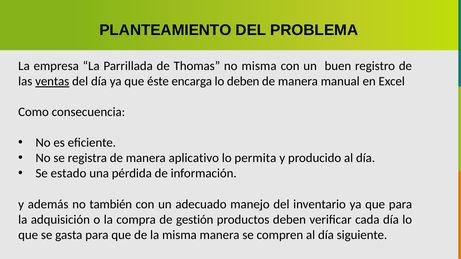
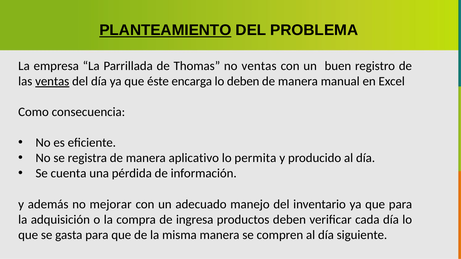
PLANTEAMIENTO underline: none -> present (165, 30)
no misma: misma -> ventas (259, 66)
estado: estado -> cuenta (69, 174)
también: también -> mejorar (111, 204)
gestión: gestión -> ingresa (195, 220)
